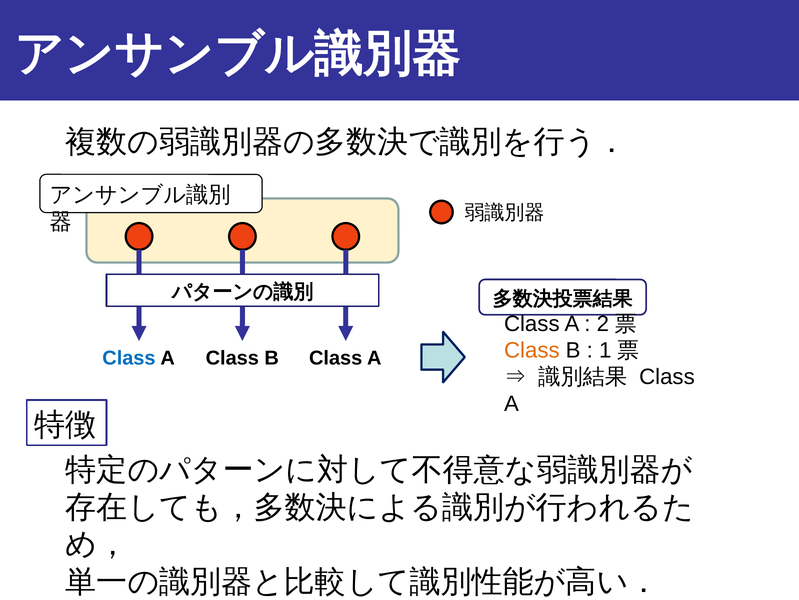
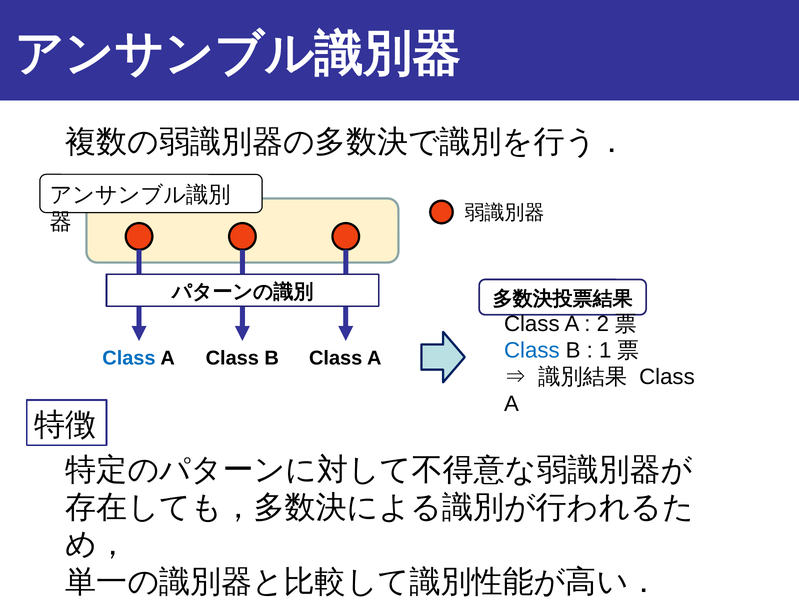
Class colour: orange -> blue (532, 350)
